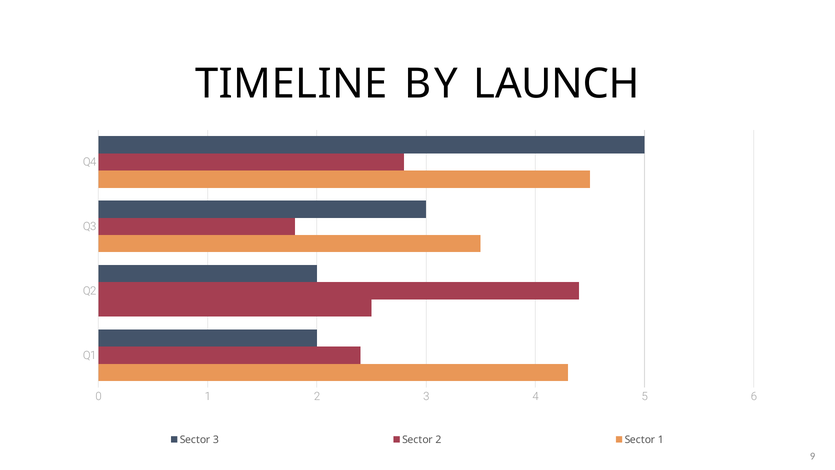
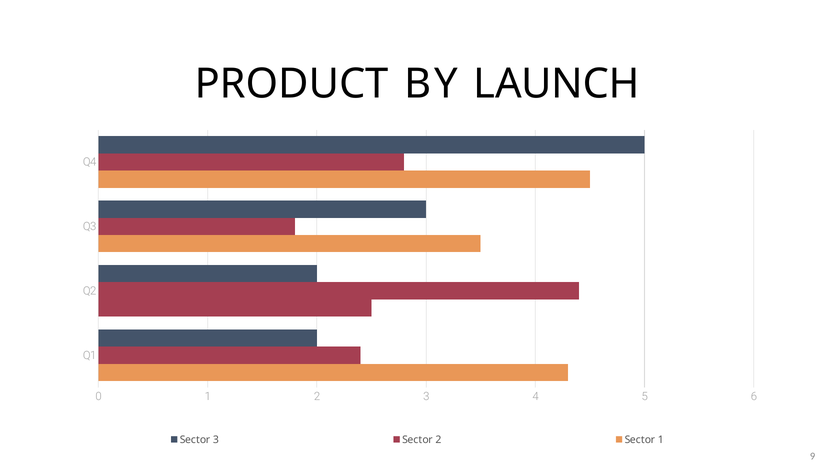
TIMELINE: TIMELINE -> PRODUCT (292, 84)
